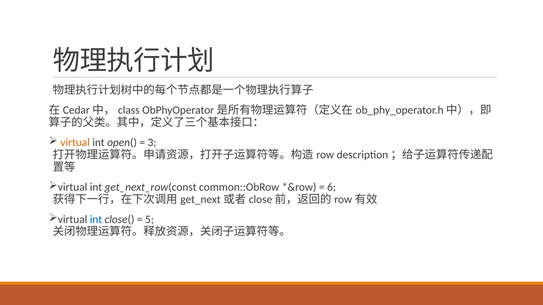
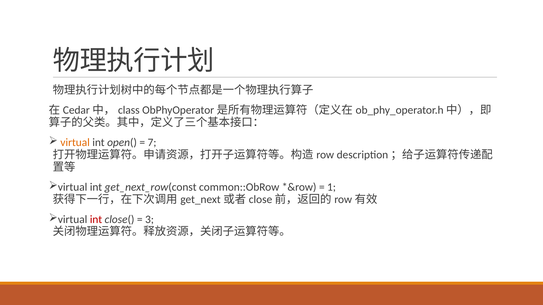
3: 3 -> 7 (152, 143)
6: 6 -> 1 (332, 187)
int colour: blue -> red (96, 220)
5: 5 -> 3 (150, 220)
